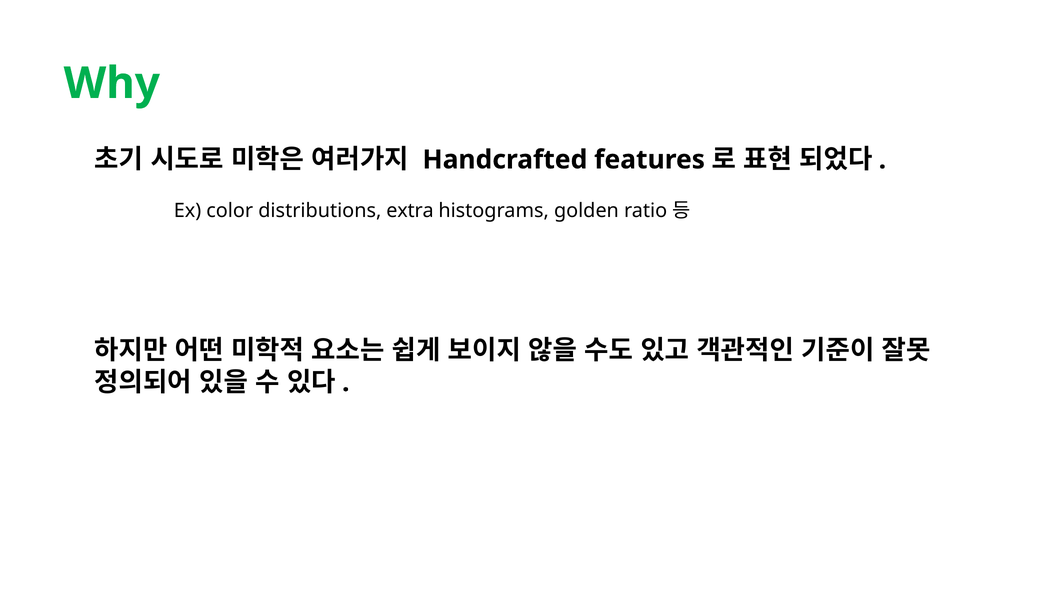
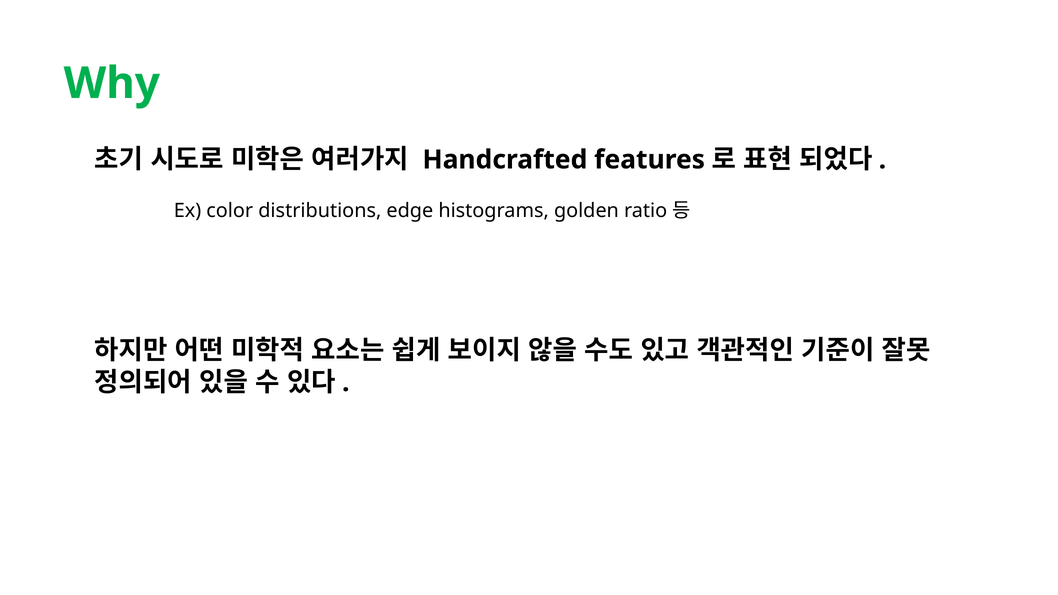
extra: extra -> edge (410, 211)
